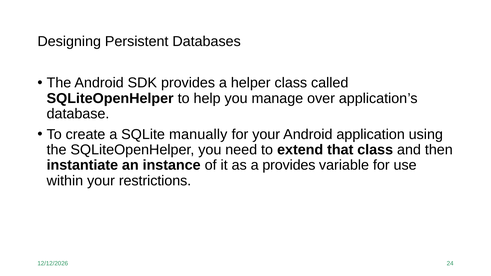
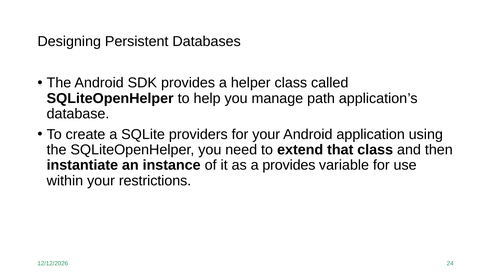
over: over -> path (321, 98)
manually: manually -> providers (198, 134)
